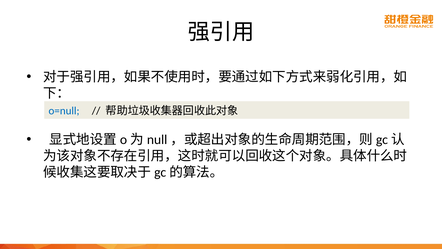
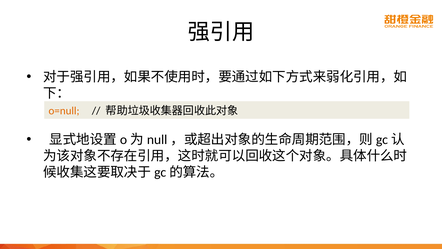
o=null colour: blue -> orange (64, 111)
